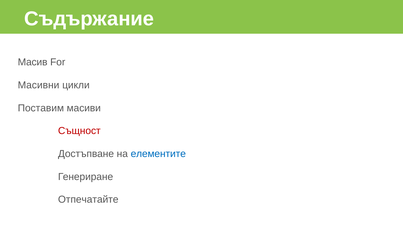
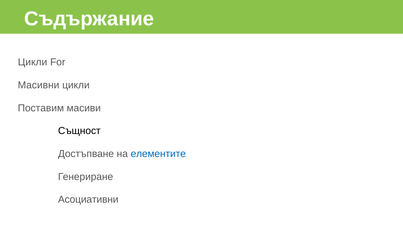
Масив: Масив -> Цикли (33, 62)
Същност colour: red -> black (79, 131)
Отпечатайте: Отпечатайте -> Асоциативни (88, 199)
